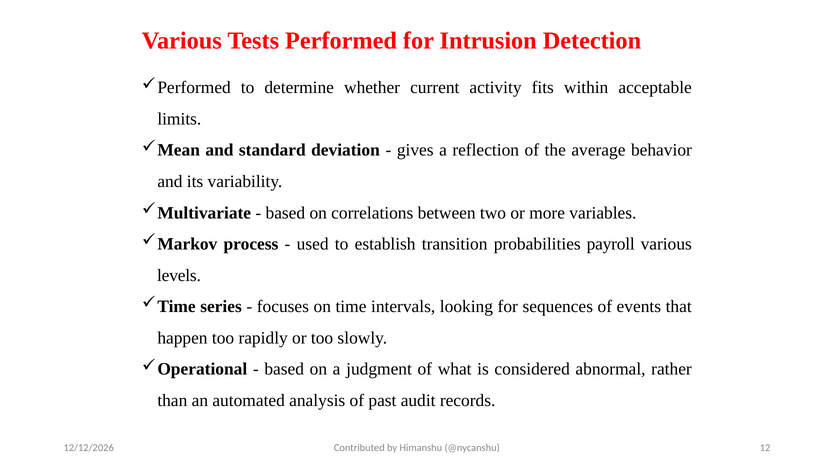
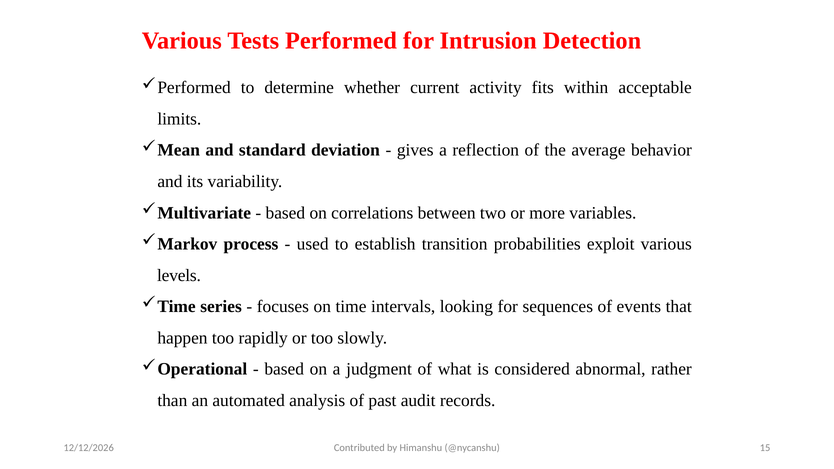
payroll: payroll -> exploit (611, 244)
12: 12 -> 15 (765, 448)
